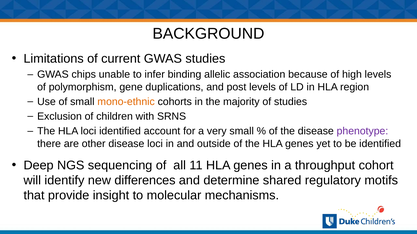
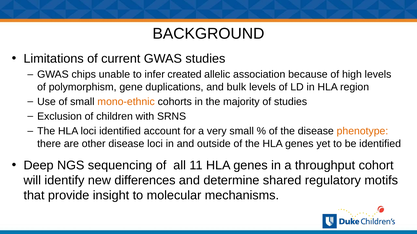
binding: binding -> created (185, 75)
post: post -> bulk (236, 87)
phenotype colour: purple -> orange (362, 132)
